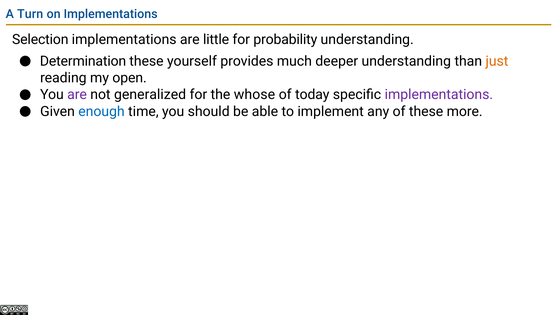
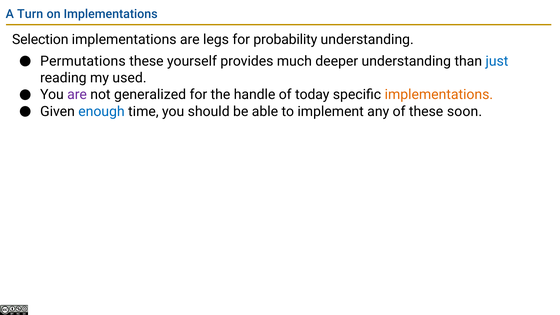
little: little -> legs (216, 40)
Determination: Determination -> Permutations (83, 61)
just colour: orange -> blue (497, 61)
open: open -> used (129, 78)
whose: whose -> handle (255, 95)
implementations colour: purple -> orange (439, 95)
more: more -> soon (465, 111)
